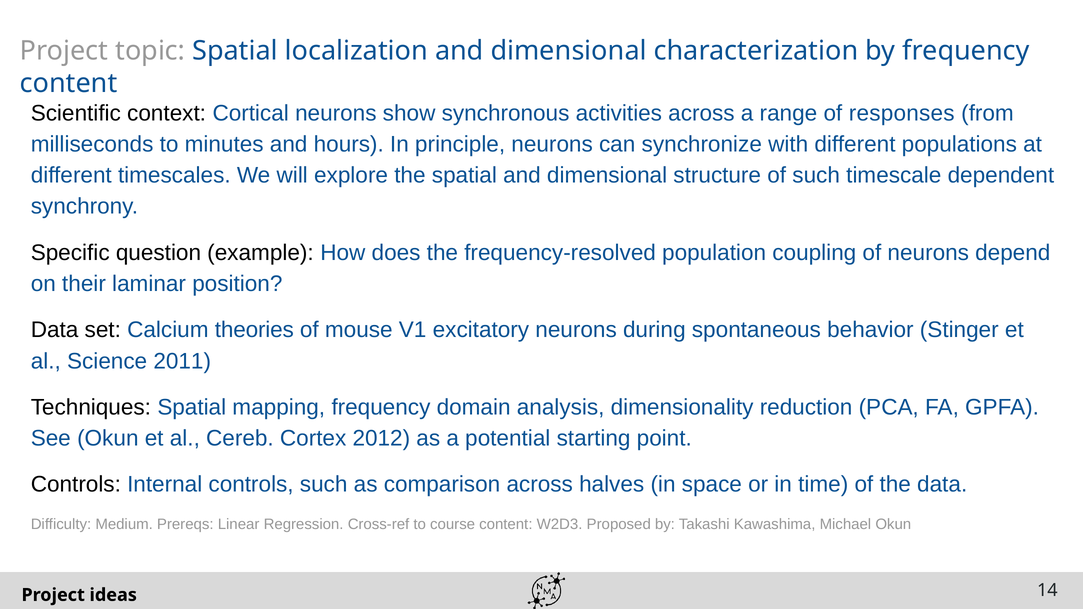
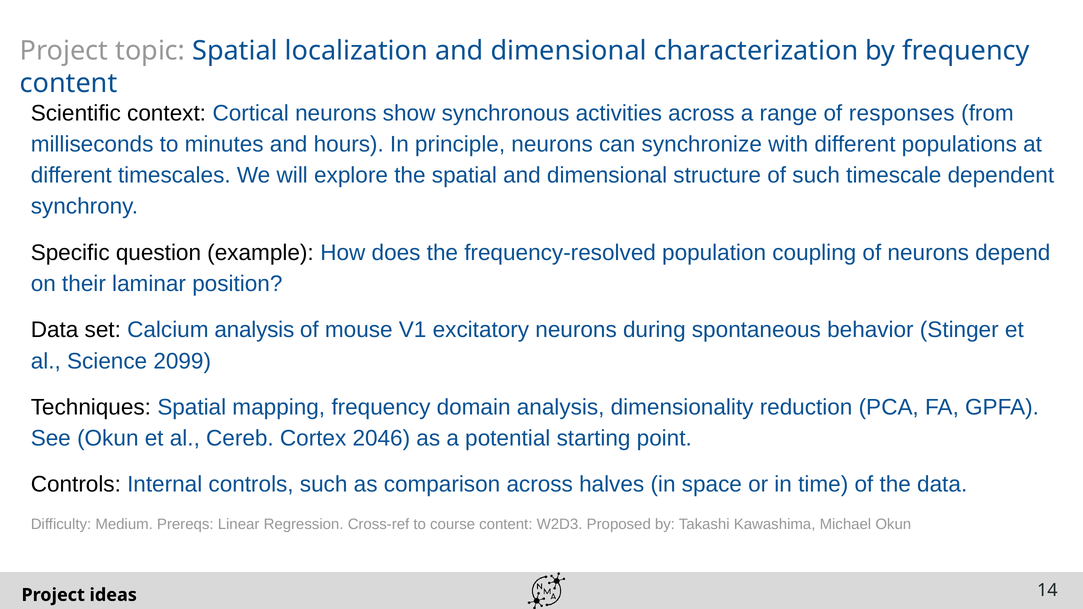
Calcium theories: theories -> analysis (254, 330)
2011: 2011 -> 2099 (182, 361)
2012: 2012 -> 2046 (381, 439)
